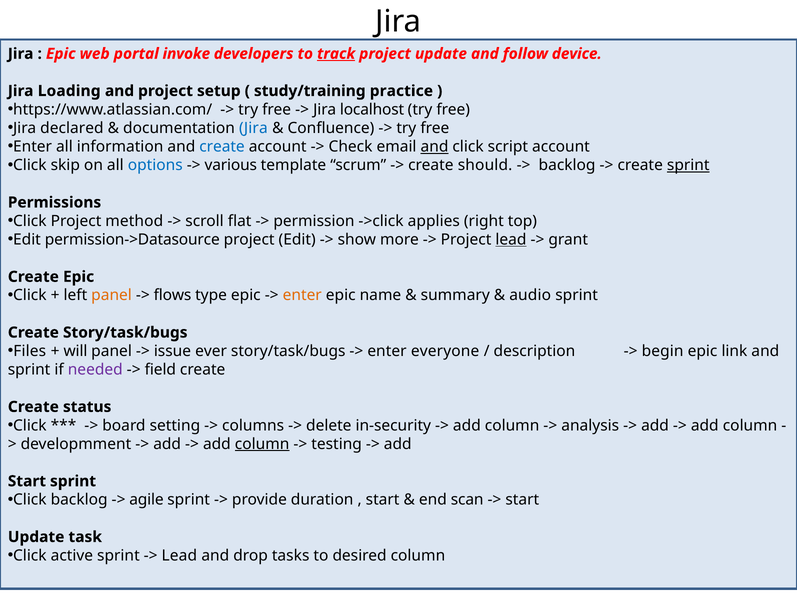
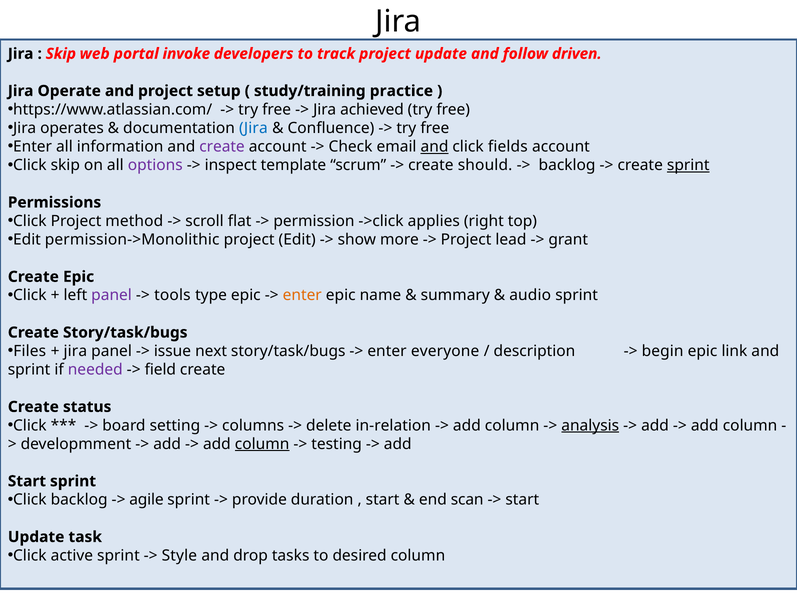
Epic: Epic -> Skip (61, 54)
track underline: present -> none (336, 54)
device: device -> driven (577, 54)
Loading: Loading -> Operate (69, 91)
localhost: localhost -> achieved (372, 110)
declared: declared -> operates (72, 128)
create colour: blue -> purple (222, 147)
script: script -> fields (508, 147)
options colour: blue -> purple (155, 165)
various: various -> inspect (231, 165)
permission->Datasource: permission->Datasource -> permission->Monolithic (132, 240)
lead underline: present -> none (511, 240)
panel colour: orange -> purple (112, 296)
flows: flows -> tools (172, 296)
will: will -> jira (75, 352)
ever: ever -> next (211, 352)
in-security: in-security -> in-relation (393, 426)
analysis underline: none -> present (590, 426)
Lead: Lead -> Style (179, 556)
